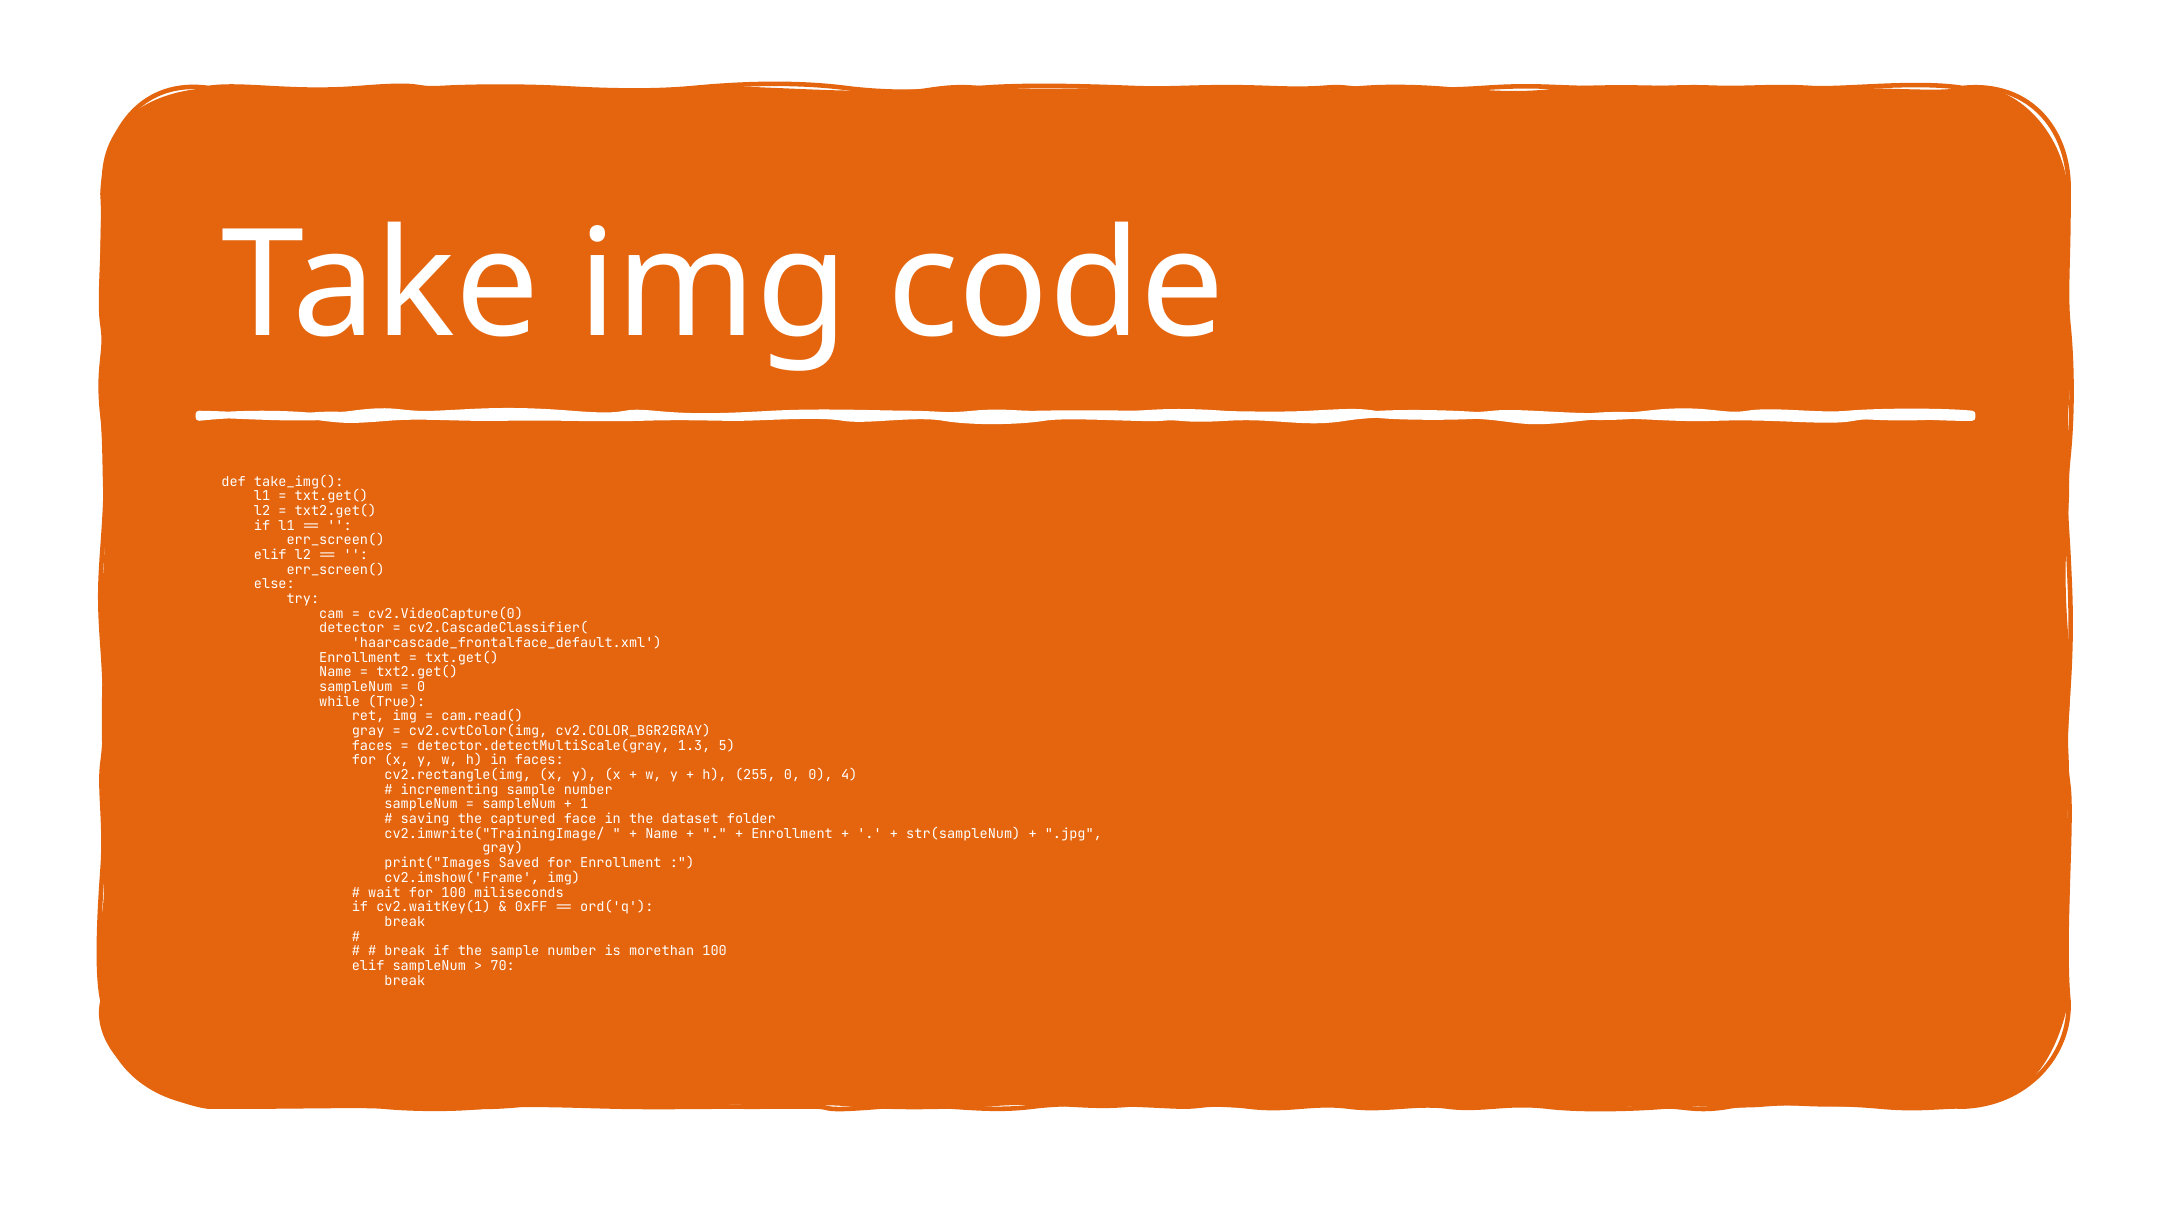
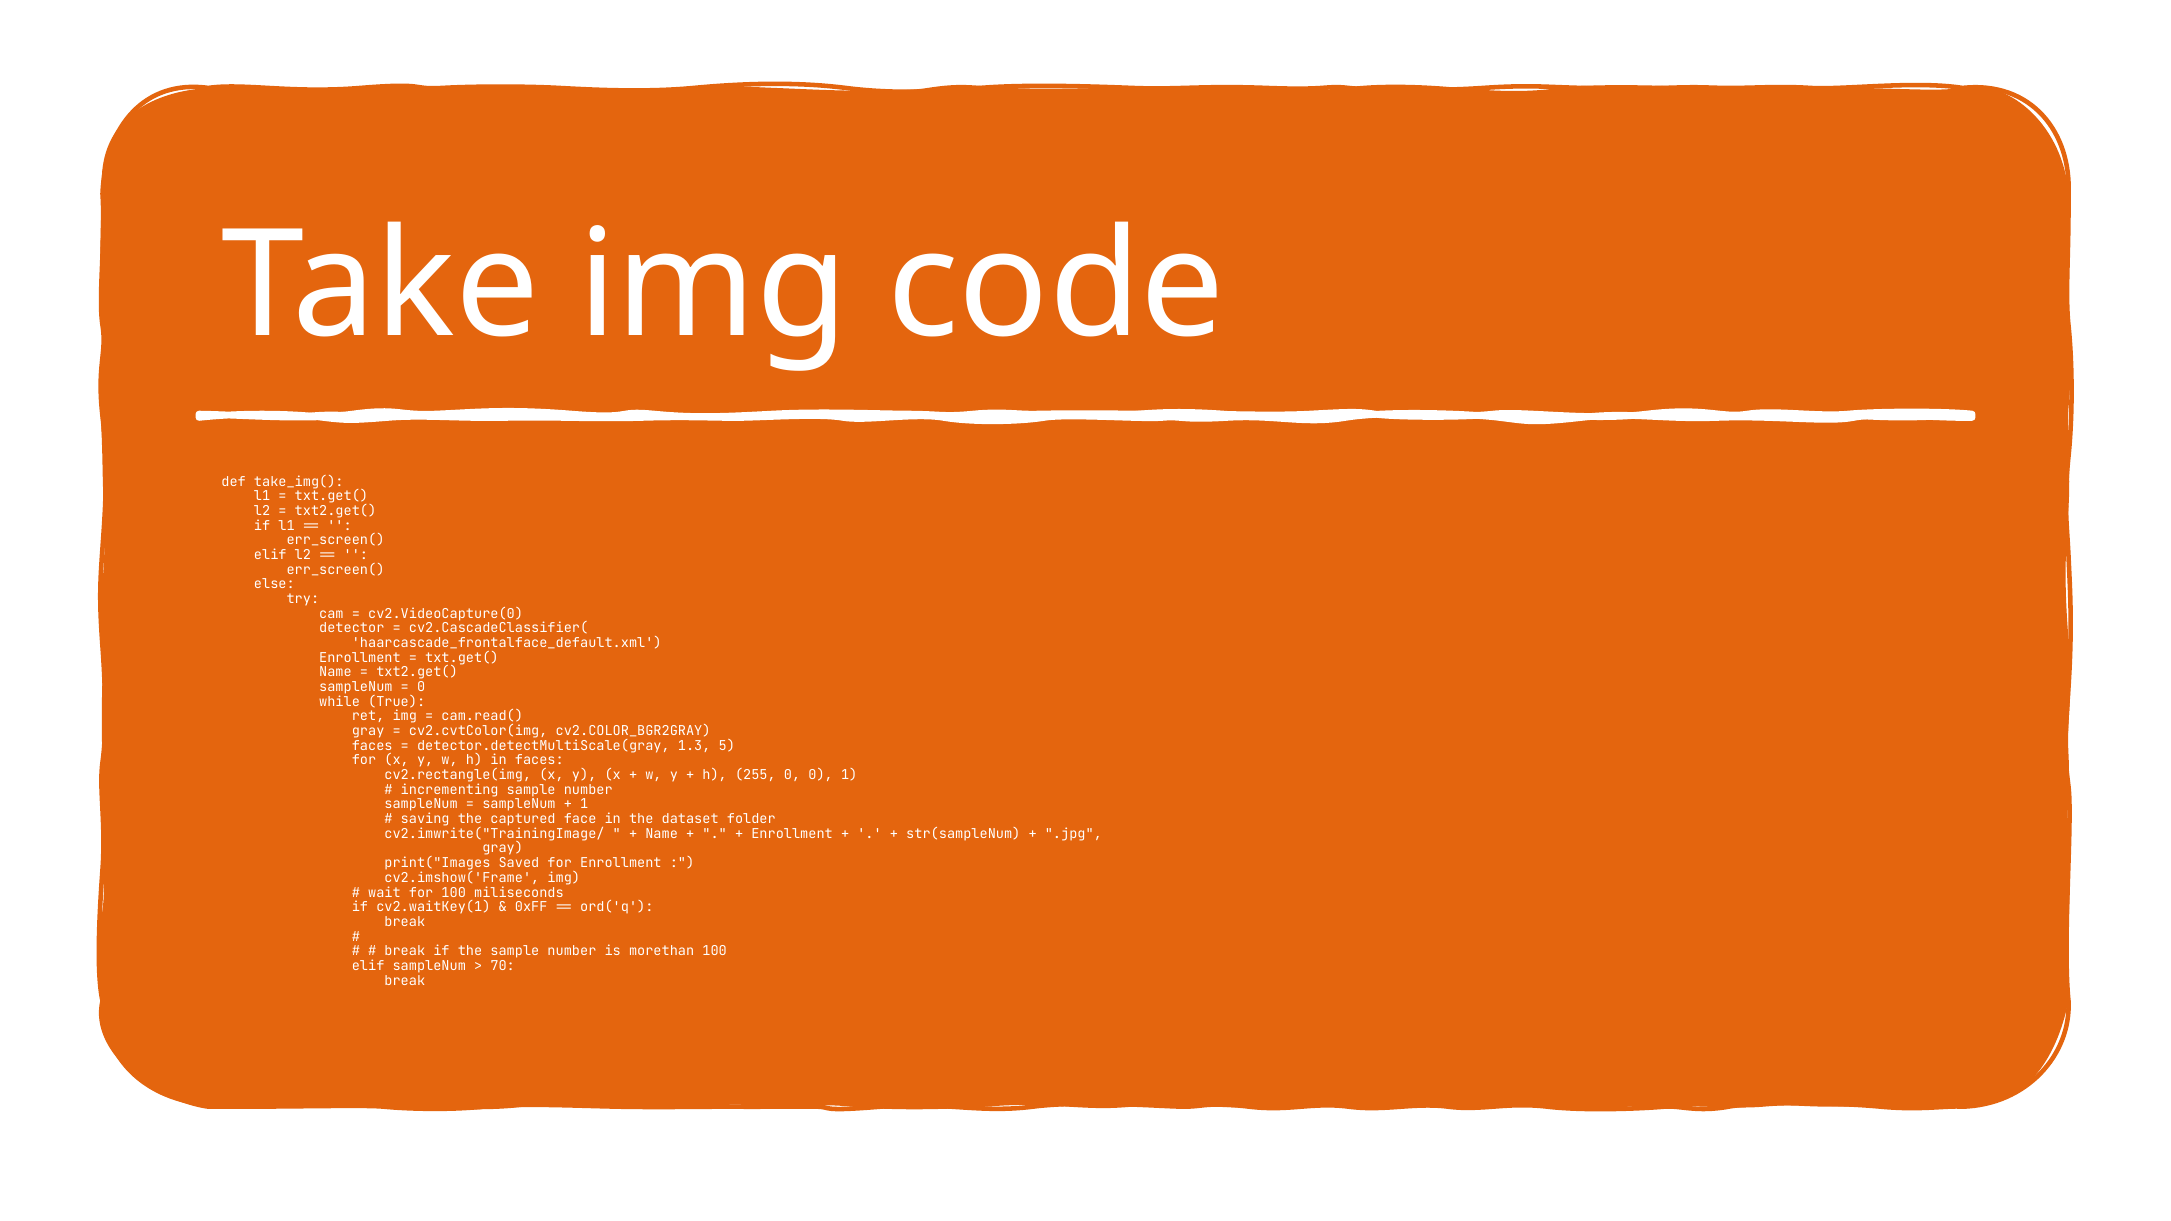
0 4: 4 -> 1 (849, 775)
